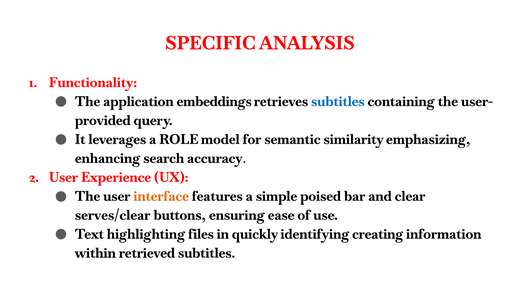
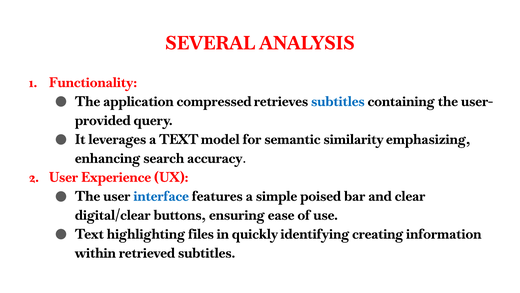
SPECIFIC: SPECIFIC -> SEVERAL (210, 43)
embeddings: embeddings -> compressed (214, 101)
a ROLE: ROLE -> TEXT (179, 139)
interface colour: orange -> blue (161, 196)
serves/clear: serves/clear -> digital/clear (113, 215)
